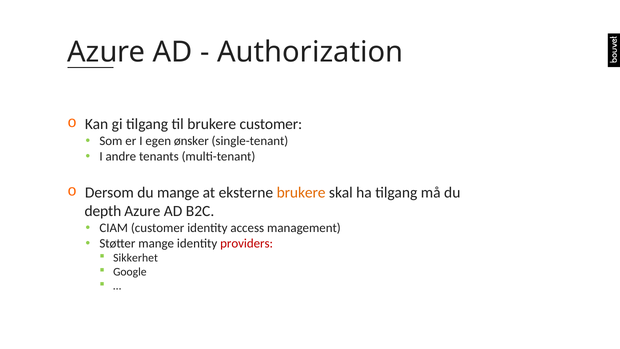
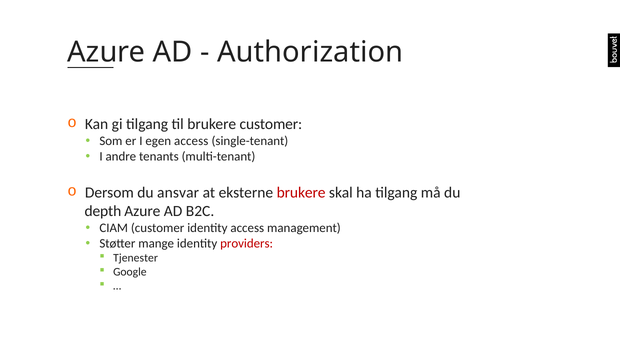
egen ønsker: ønsker -> access (191, 141)
du mange: mange -> ansvar (178, 192)
brukere colour: orange -> red (301, 192)
Sikkerhet: Sikkerhet -> Tjenester (136, 258)
